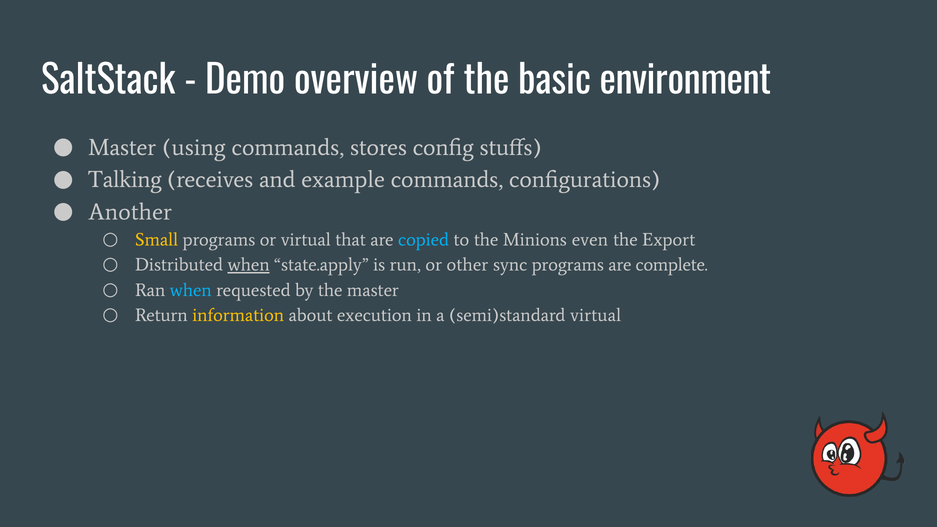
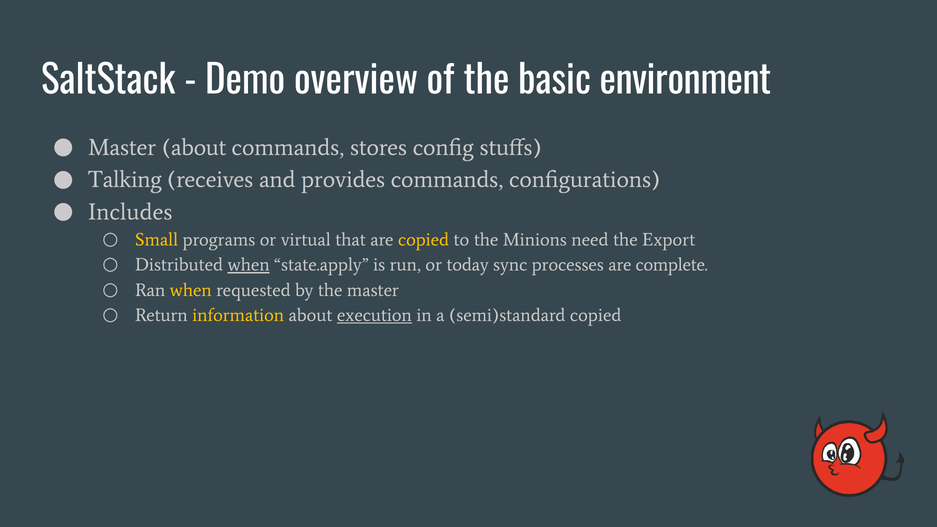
Master using: using -> about (194, 147)
example: example -> provides (343, 180)
Another: Another -> Includes (130, 212)
copied colour: light blue -> yellow (424, 240)
even: even -> need (590, 240)
other: other -> today (468, 265)
sync programs: programs -> processes (568, 265)
when colour: light blue -> yellow (191, 290)
execution underline: none -> present (374, 315)
semi)standard virtual: virtual -> copied (596, 315)
